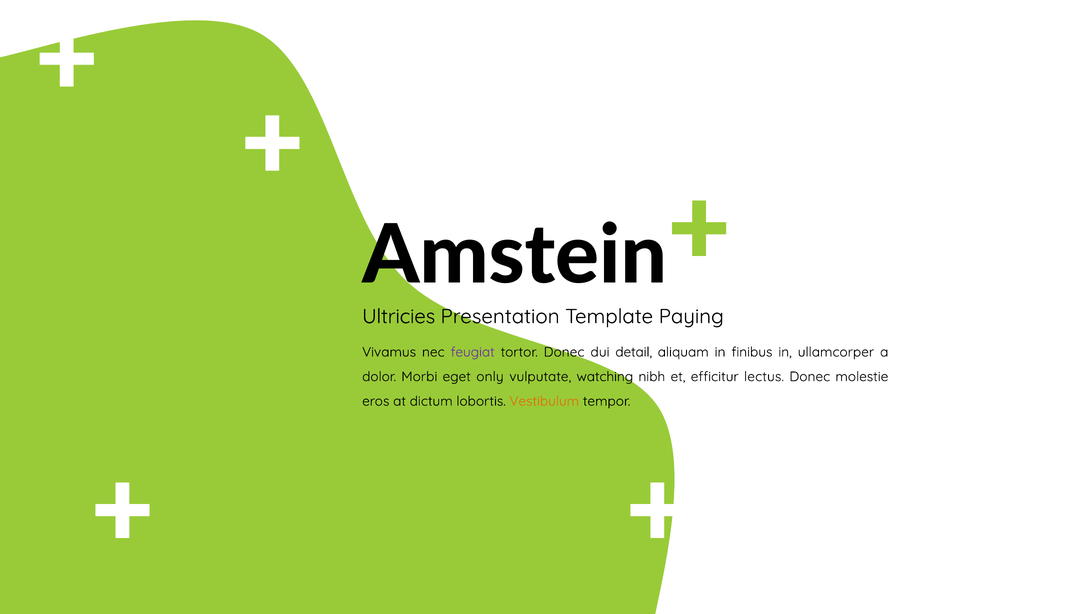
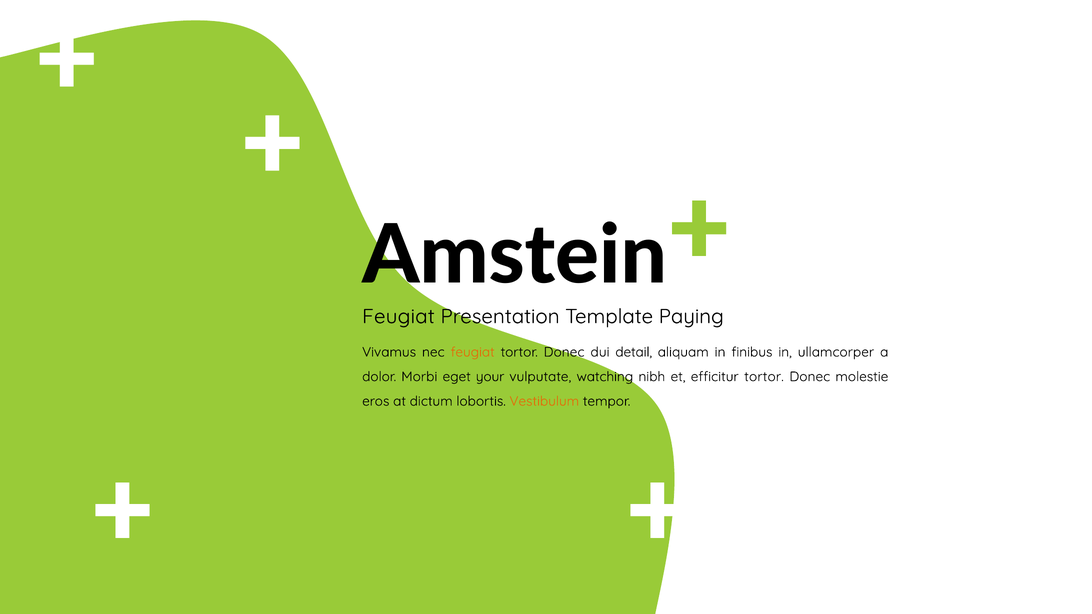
Ultricies: Ultricies -> Feugiat (398, 317)
feugiat colour: purple -> orange (473, 352)
only: only -> your (490, 377)
efficitur lectus: lectus -> tortor (764, 377)
